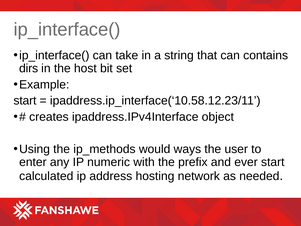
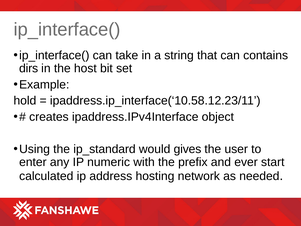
start: start -> hold (25, 101)
ip_methods: ip_methods -> ip_standard (104, 149)
ways: ways -> gives (187, 149)
